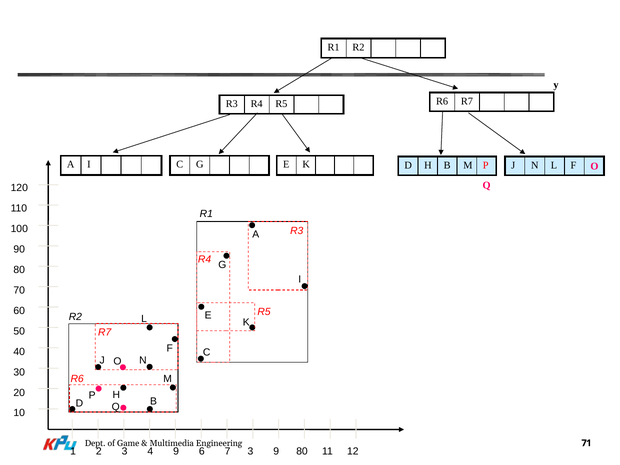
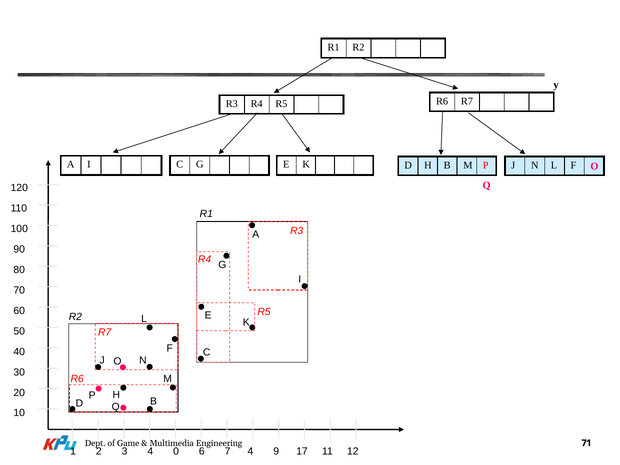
4 9: 9 -> 0 (176, 451)
7 3: 3 -> 4 (250, 451)
9 80: 80 -> 17 (302, 451)
